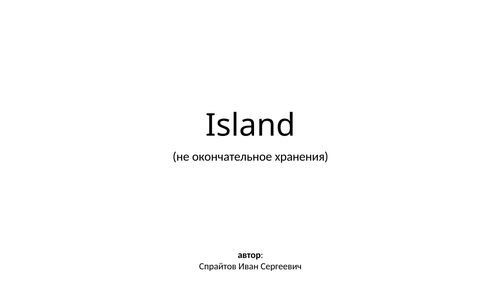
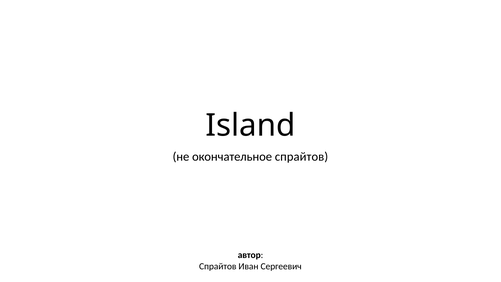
окончательное хранения: хранения -> спрайтов (301, 157)
